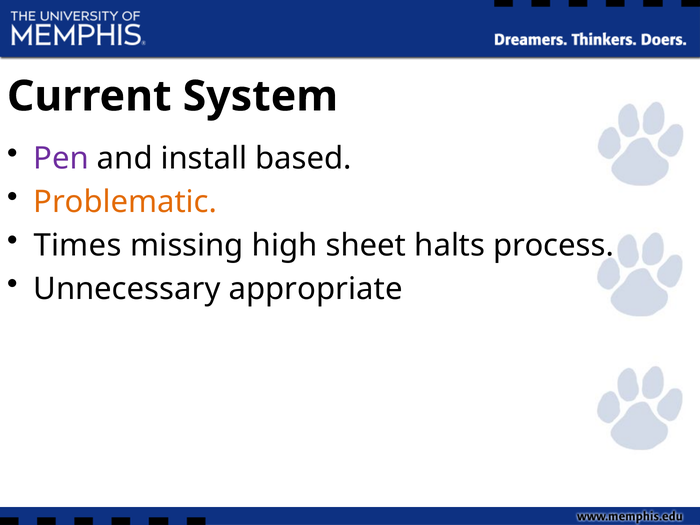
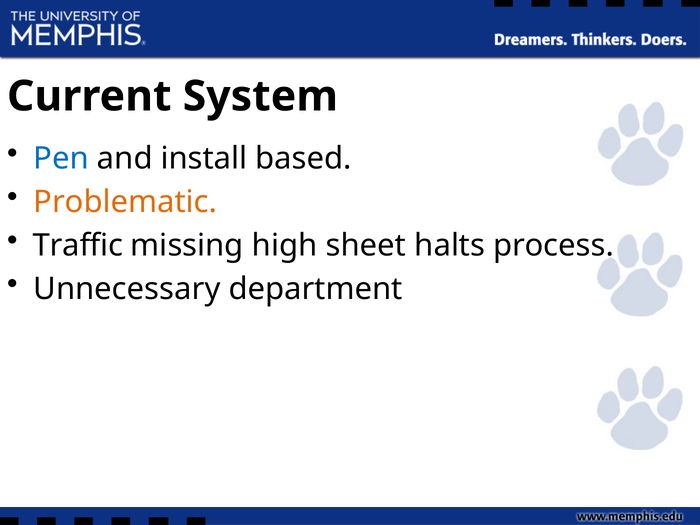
Pen colour: purple -> blue (61, 159)
Times: Times -> Traffic (78, 246)
appropriate: appropriate -> department (316, 289)
